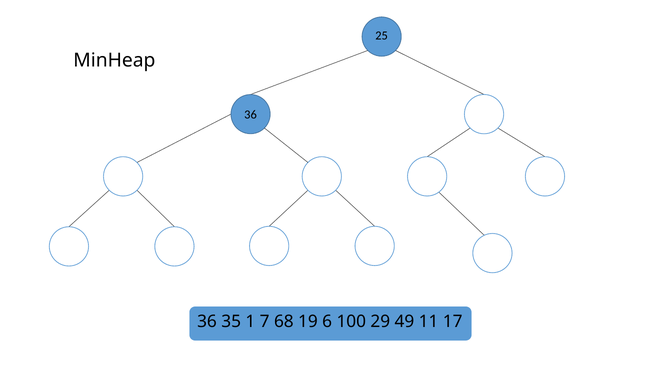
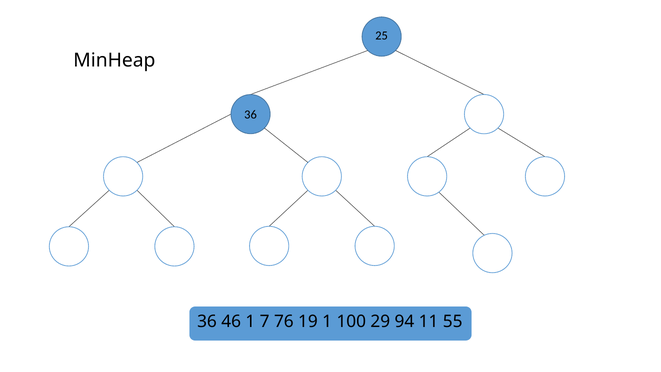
35: 35 -> 46 (231, 321)
68: 68 -> 76 (284, 321)
19 6: 6 -> 1 (327, 321)
49: 49 -> 94 (404, 321)
17: 17 -> 55 (453, 321)
